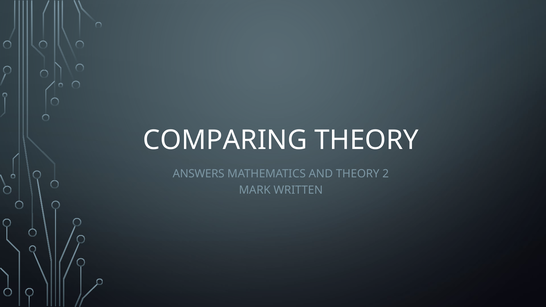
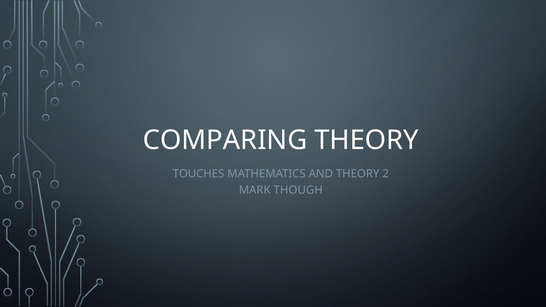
ANSWERS: ANSWERS -> TOUCHES (199, 174)
WRITTEN: WRITTEN -> THOUGH (298, 190)
